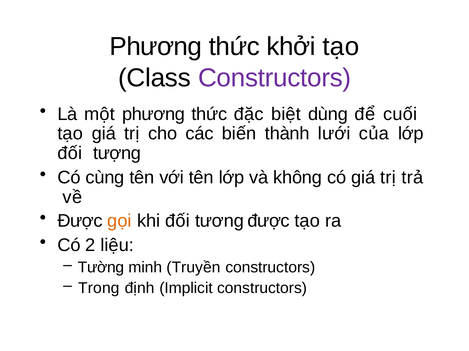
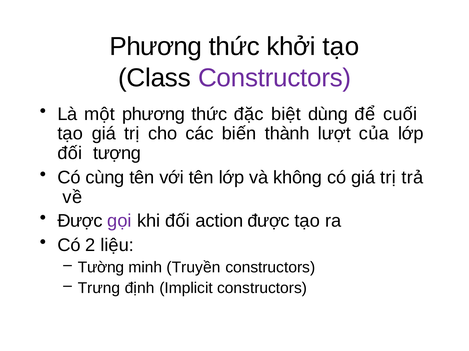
lưới: lưới -> lượt (334, 134)
gọi colour: orange -> purple (119, 221)
tương: tương -> action (219, 221)
Trong: Trong -> Trưng (99, 289)
